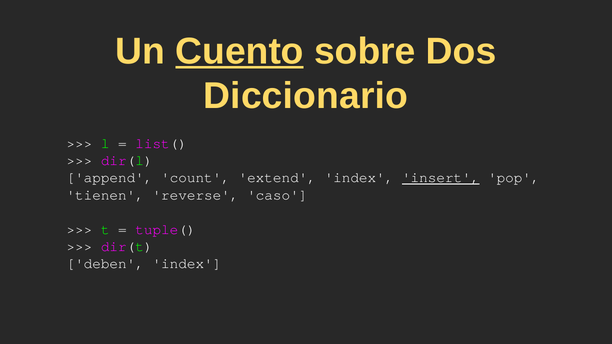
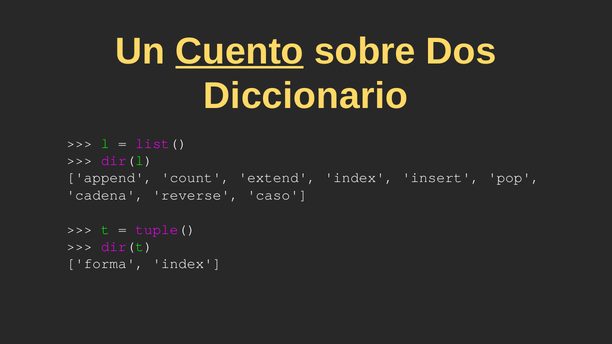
insert underline: present -> none (441, 178)
tienen: tienen -> cadena (105, 195)
deben: deben -> forma (105, 264)
